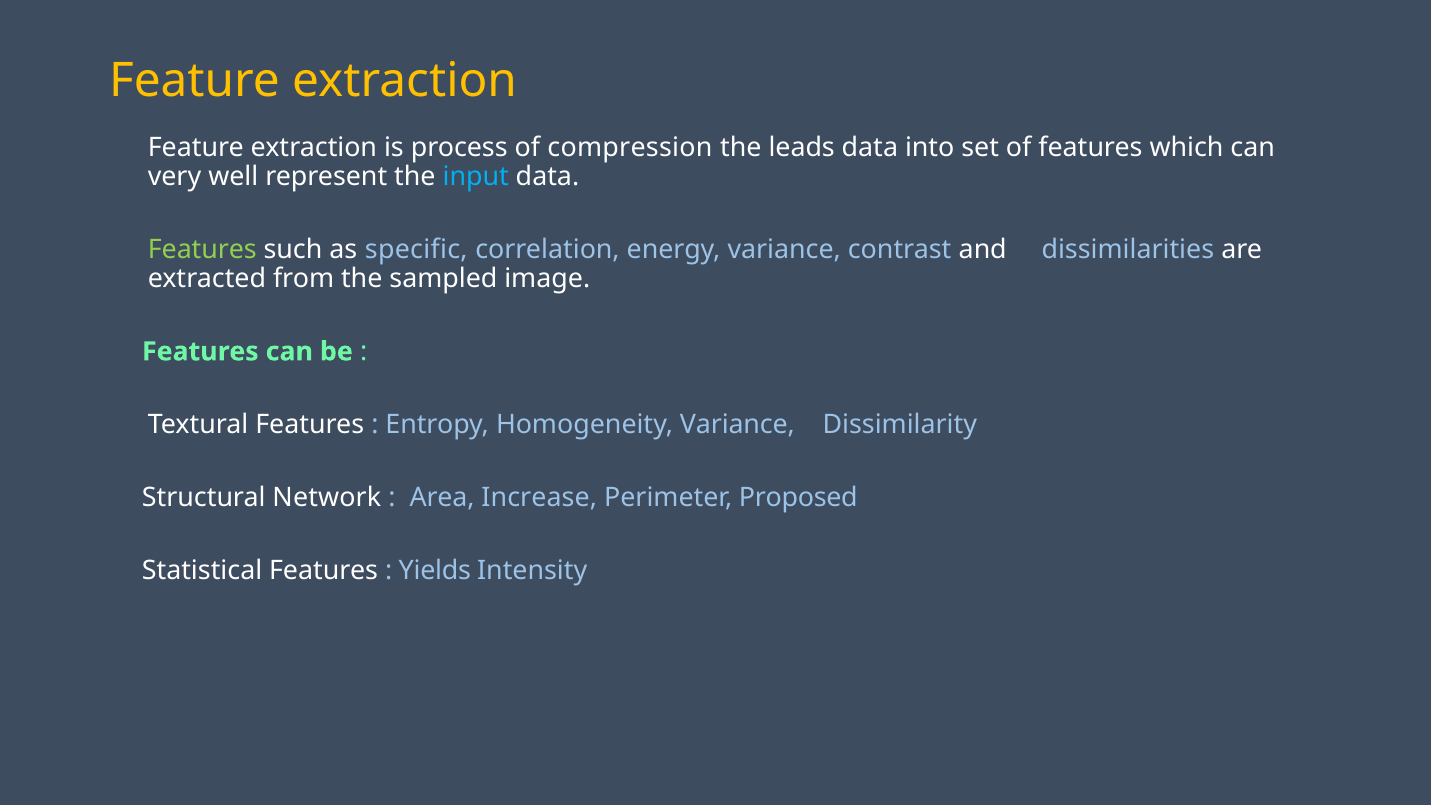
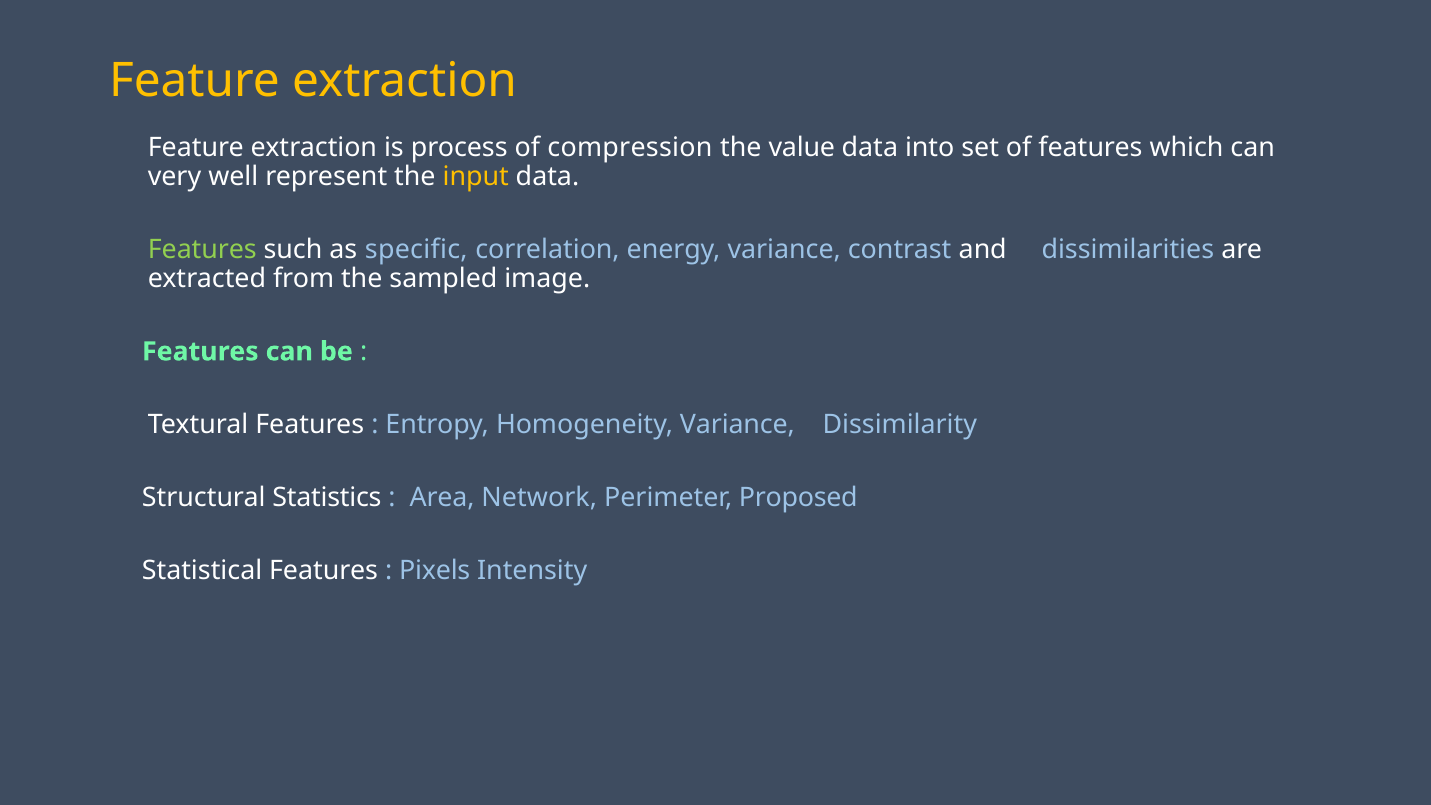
leads: leads -> value (802, 148)
input colour: light blue -> yellow (476, 177)
Network: Network -> Statistics (327, 497)
Increase: Increase -> Network (539, 497)
Yields: Yields -> Pixels (435, 570)
